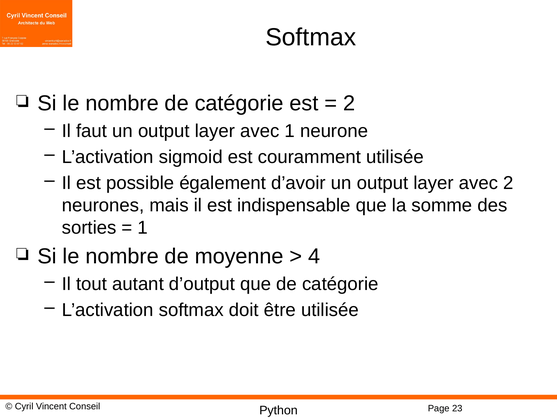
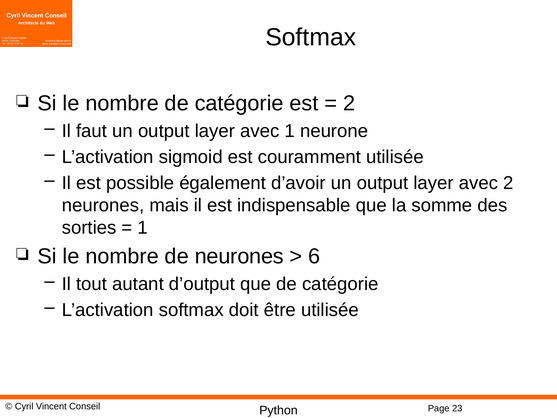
de moyenne: moyenne -> neurones (239, 256)
4: 4 -> 6 (314, 256)
